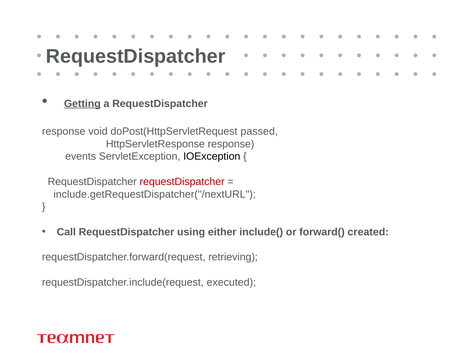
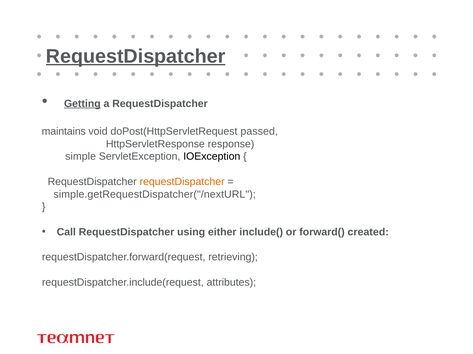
RequestDispatcher underline: none -> present (136, 56)
response: response -> maintains (64, 132)
events: events -> simple (81, 157)
requestDispatcher colour: red -> orange (182, 182)
include.getRequestDispatcher("/nextURL: include.getRequestDispatcher("/nextURL -> simple.getRequestDispatcher("/nextURL (155, 195)
executed: executed -> attributes (231, 283)
